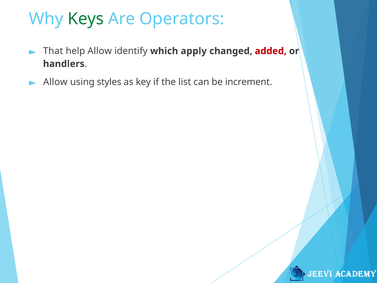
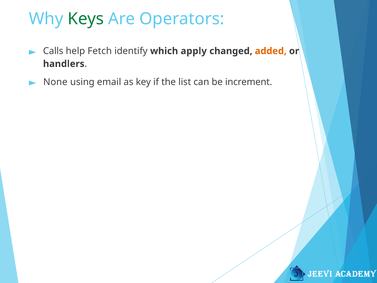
That: That -> Calls (53, 51)
help Allow: Allow -> Fetch (100, 51)
added colour: red -> orange (271, 51)
Allow: Allow -> None (55, 82)
styles: styles -> email (109, 82)
